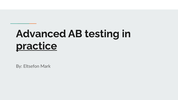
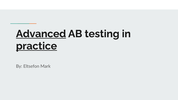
Advanced underline: none -> present (41, 34)
